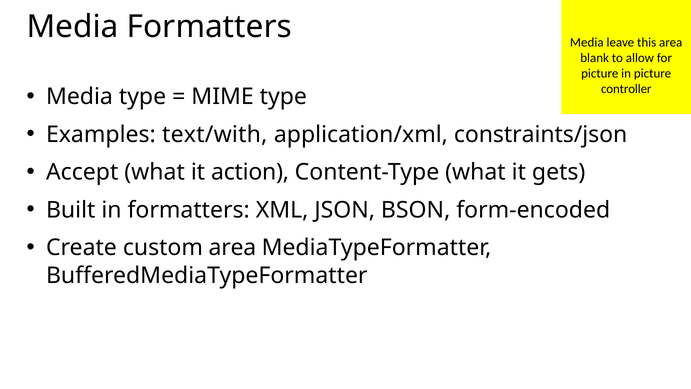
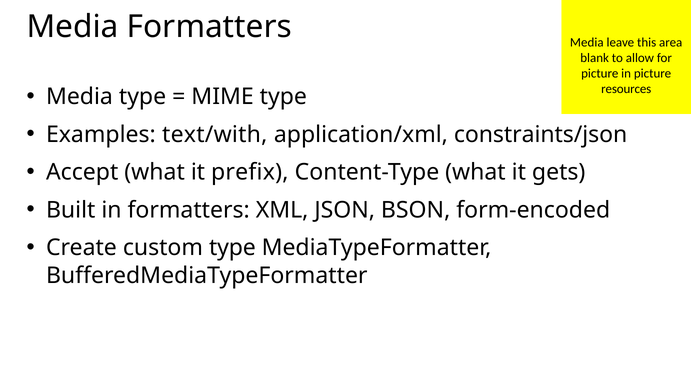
controller: controller -> resources (626, 89)
action: action -> prefix (250, 172)
custom area: area -> type (232, 248)
